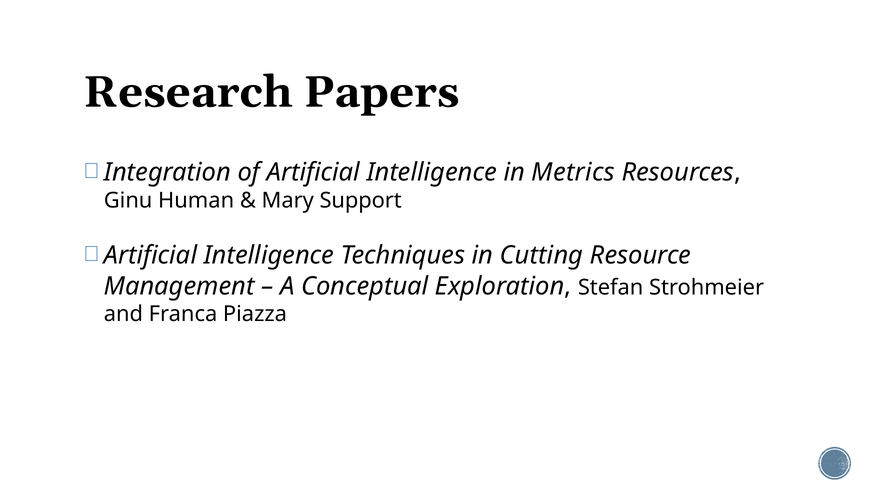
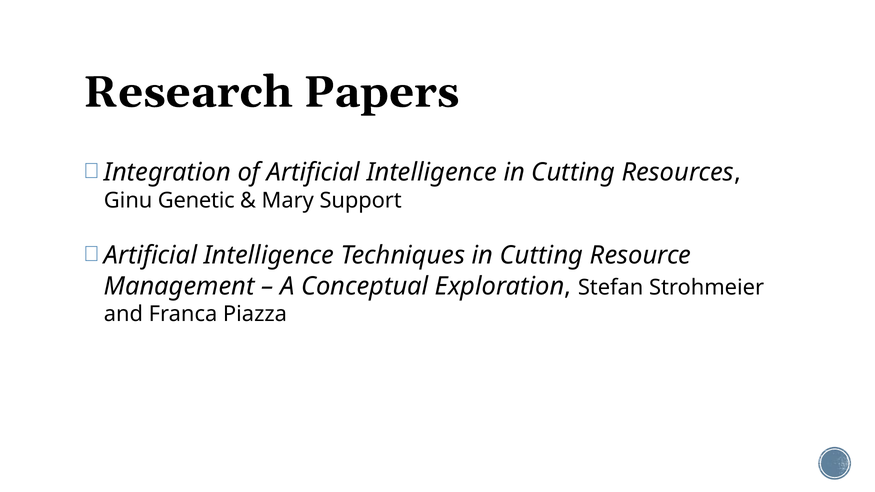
Intelligence in Metrics: Metrics -> Cutting (573, 173)
Human: Human -> Genetic (196, 201)
